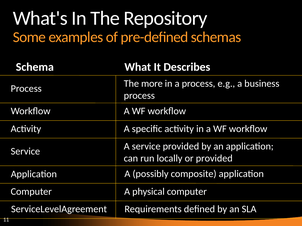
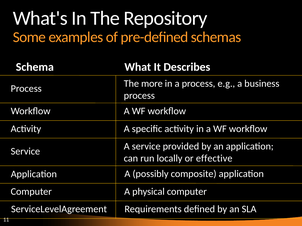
or provided: provided -> effective (214, 159)
